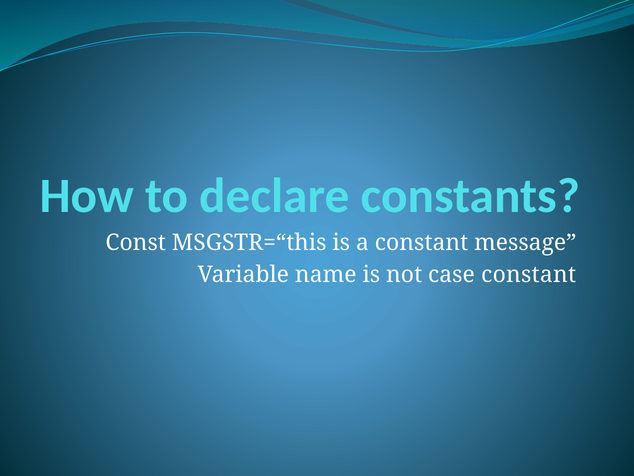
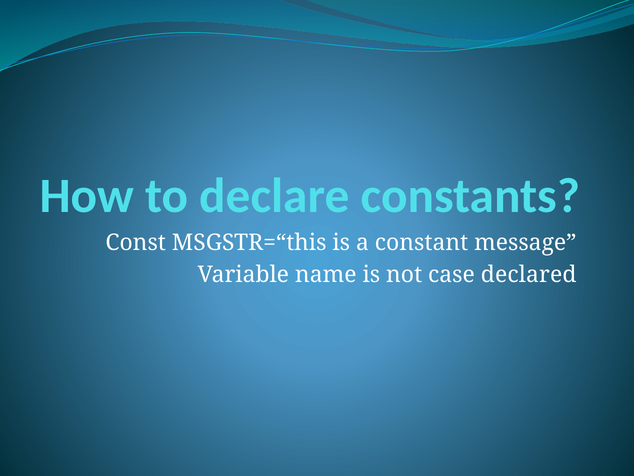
case constant: constant -> declared (529, 274)
